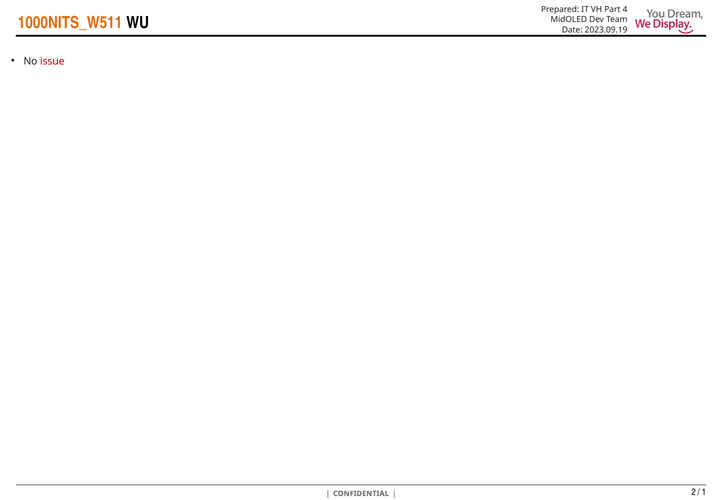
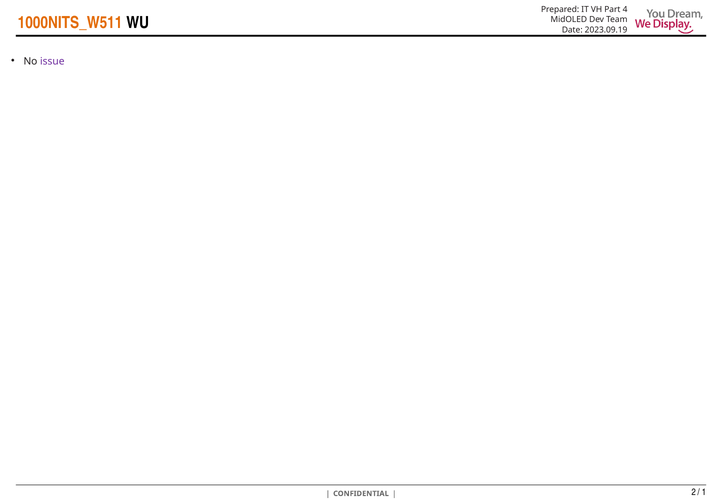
issue colour: red -> purple (52, 61)
